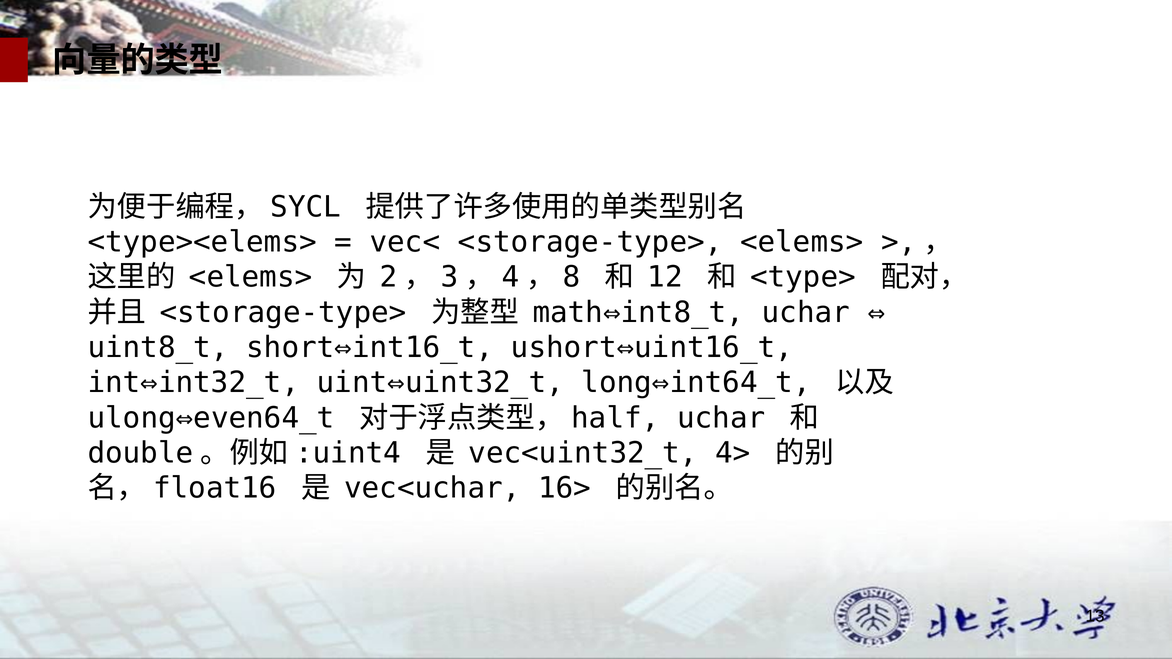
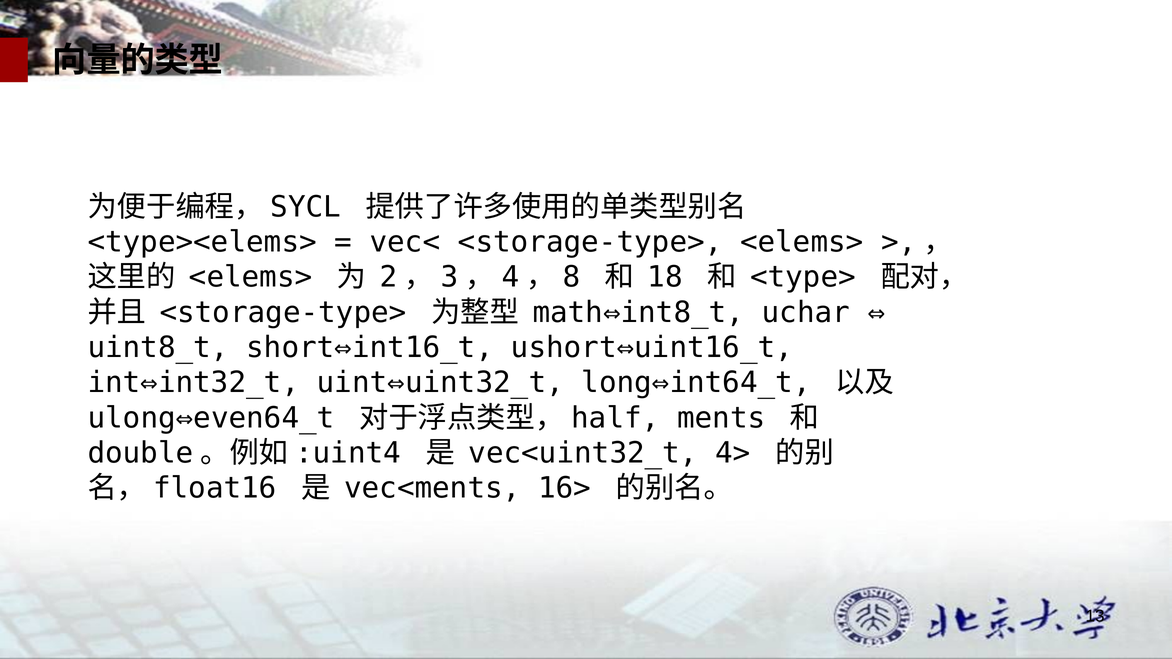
12: 12 -> 18 (665, 277)
uchar: uchar -> ments (721, 418)
vec<uchar: vec<uchar -> vec<ments (432, 488)
